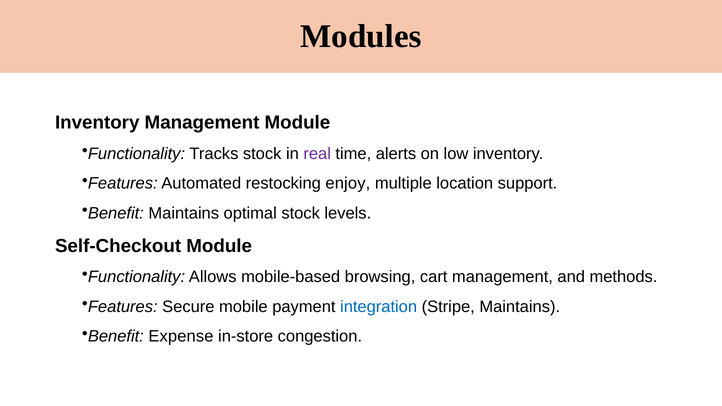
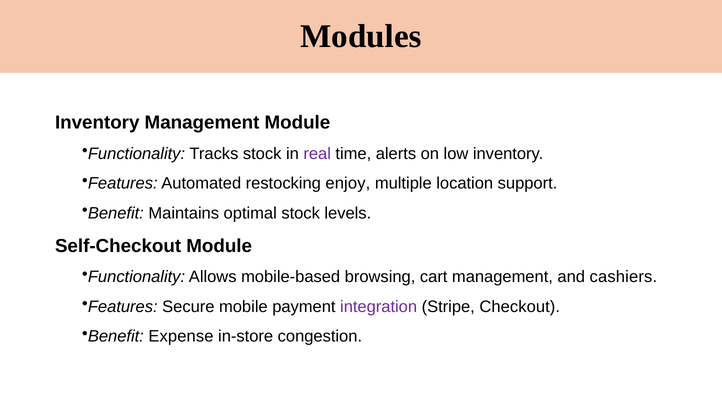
methods: methods -> cashiers (623, 277)
integration colour: blue -> purple (379, 307)
Stripe Maintains: Maintains -> Checkout (520, 307)
